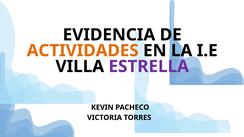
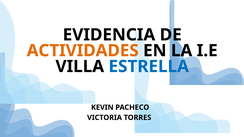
ESTRELLA colour: purple -> blue (149, 67)
